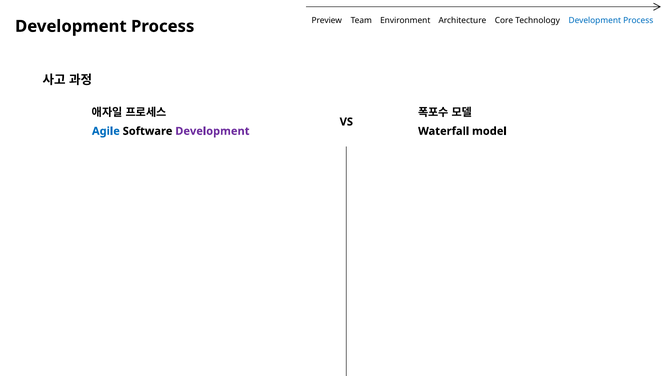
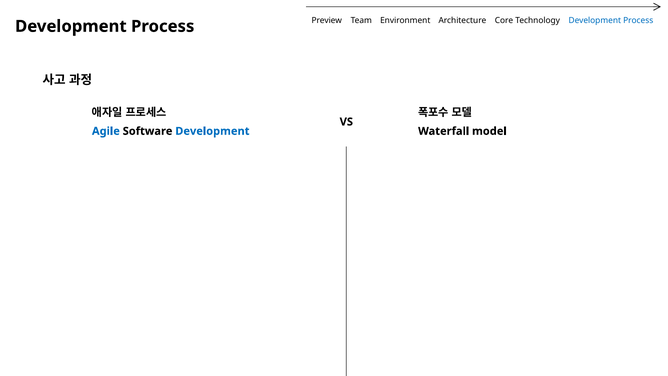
Development colour: purple -> blue (212, 131)
